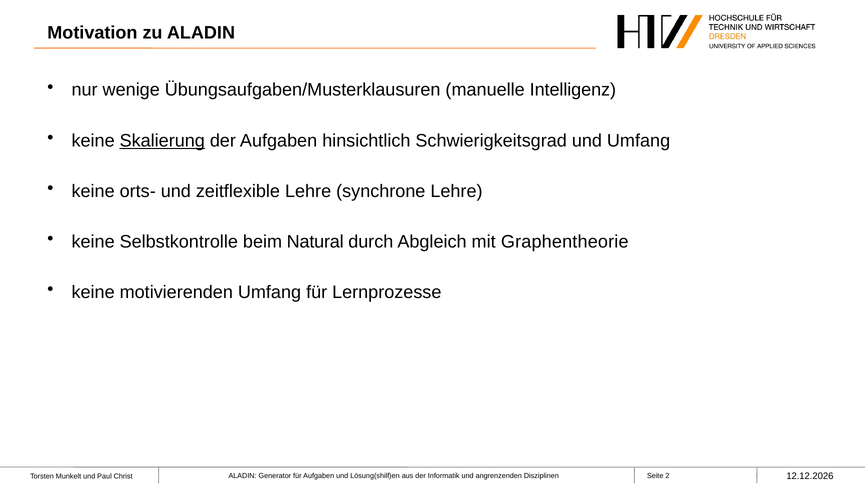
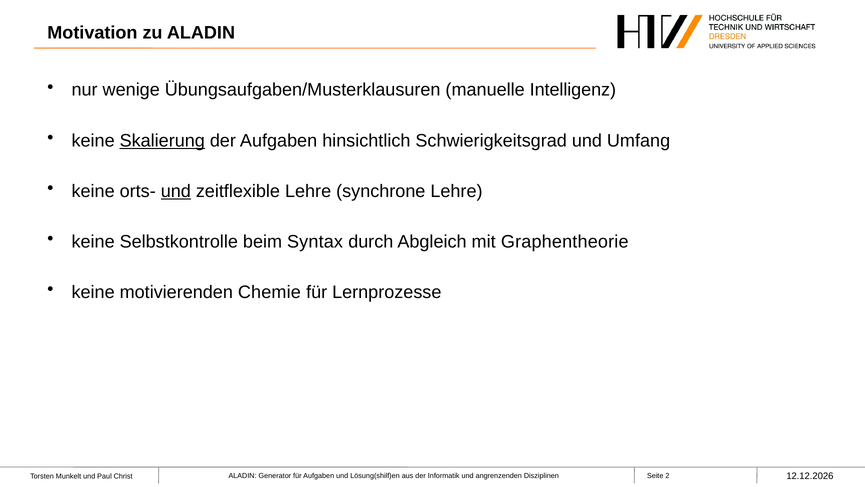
und underline: none -> present (176, 191)
Natural: Natural -> Syntax (315, 241)
motivierenden Umfang: Umfang -> Chemie (269, 292)
